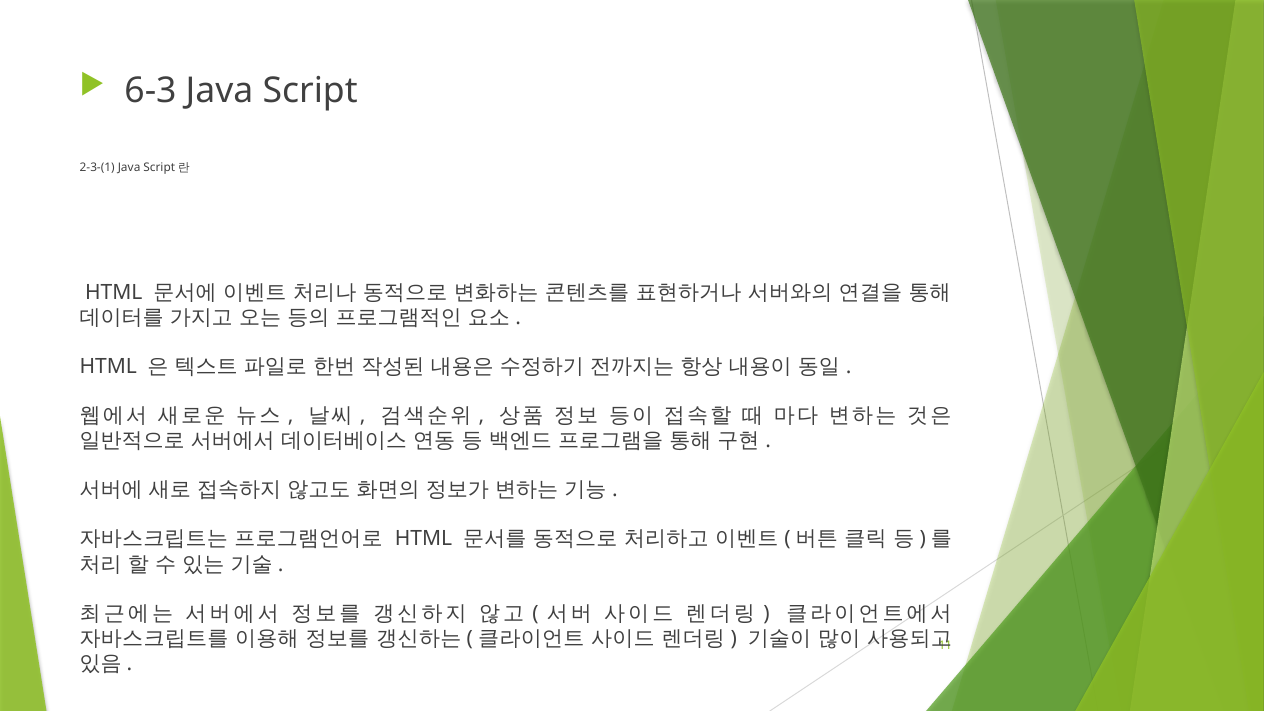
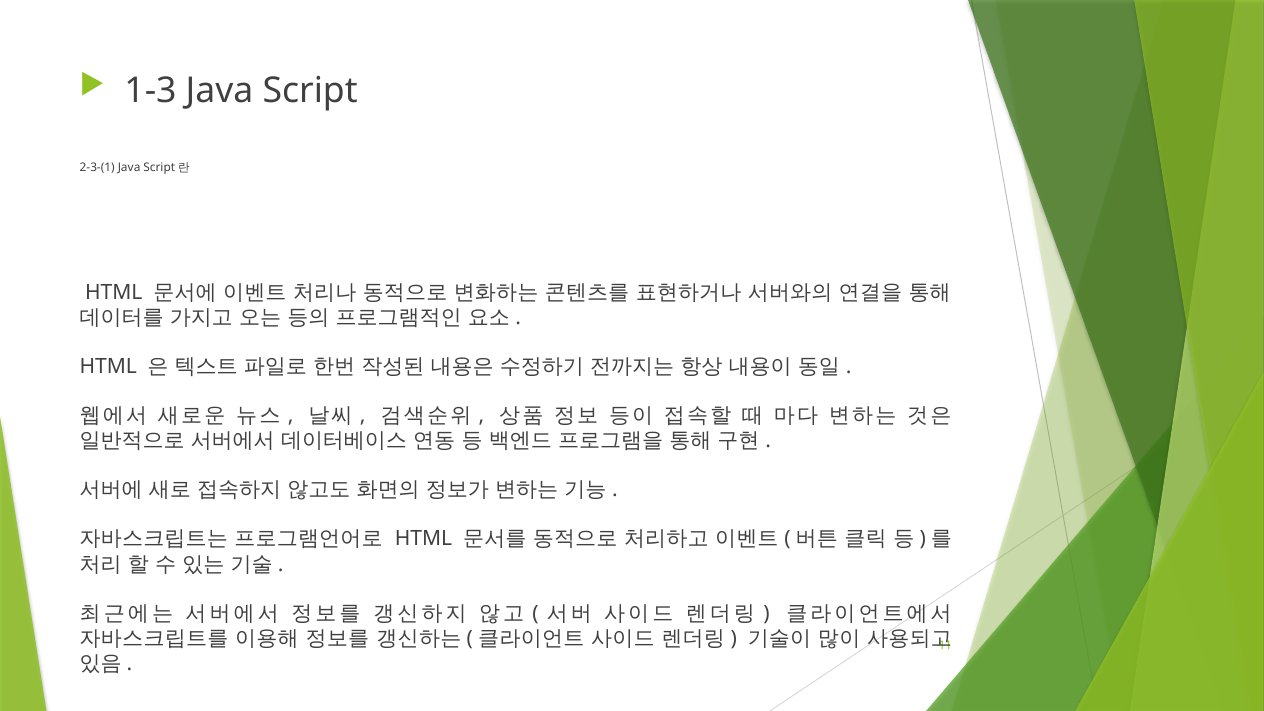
6-3: 6-3 -> 1-3 (150, 90)
